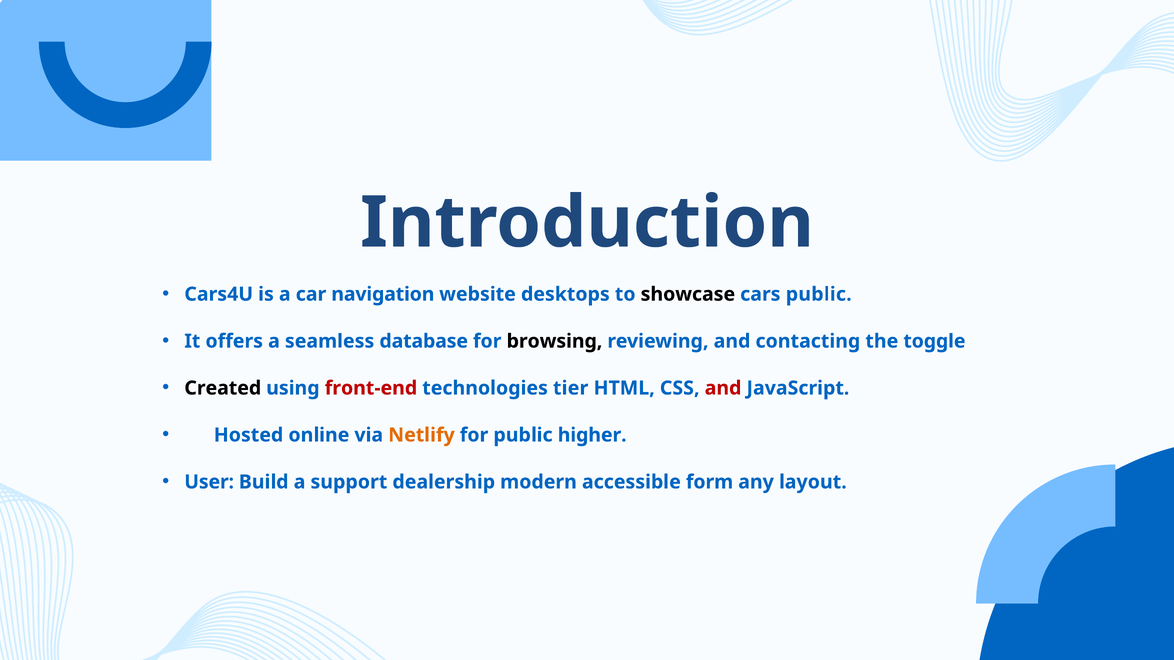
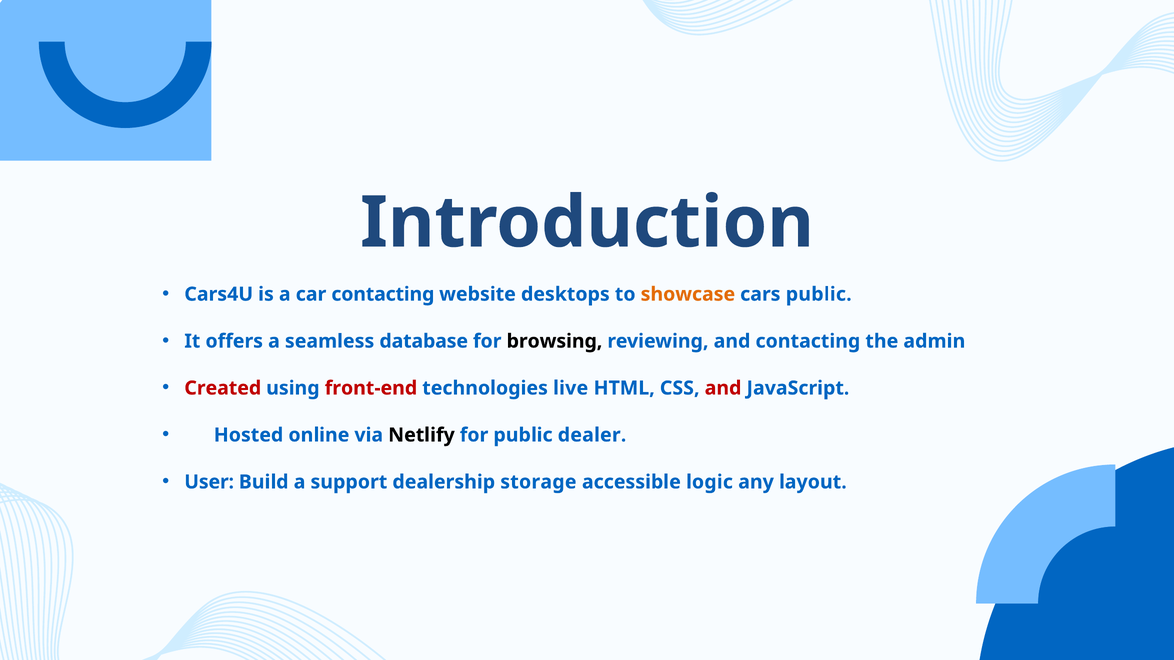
car navigation: navigation -> contacting (383, 294)
showcase colour: black -> orange (688, 294)
toggle: toggle -> admin (934, 341)
Created colour: black -> red (223, 388)
tier: tier -> live (571, 388)
Netlify colour: orange -> black (421, 435)
higher: higher -> dealer (592, 435)
modern: modern -> storage (538, 482)
form: form -> logic (709, 482)
